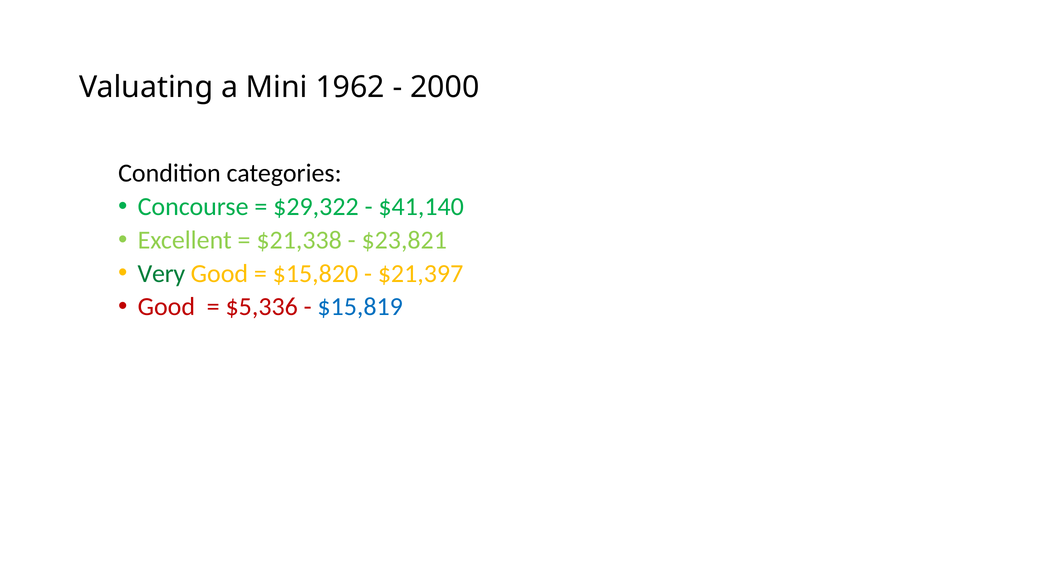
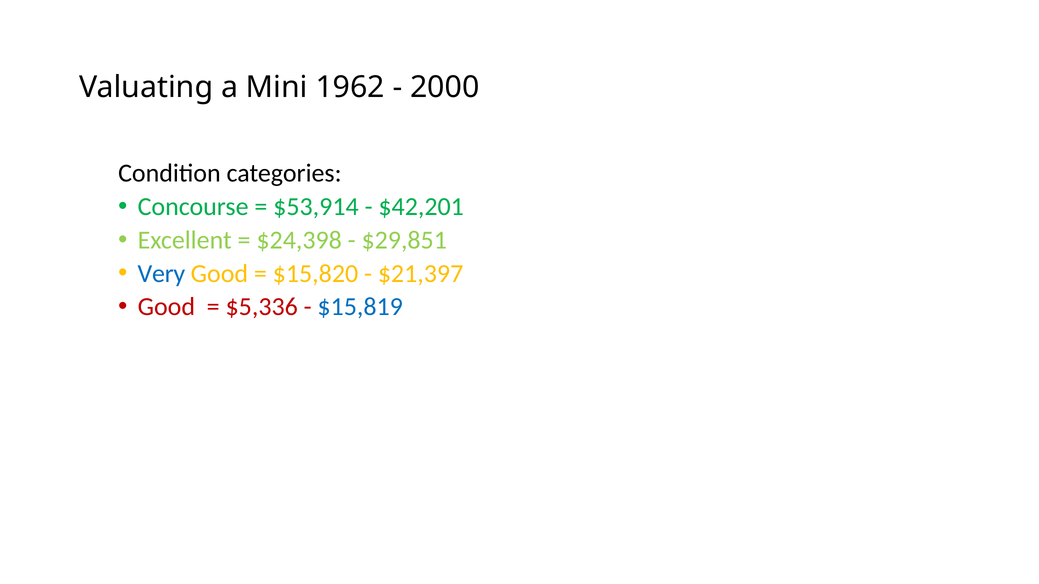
$29,322: $29,322 -> $53,914 (316, 207)
$41,140: $41,140 -> $42,201 (421, 207)
$21,338: $21,338 -> $24,398 (299, 240)
$23,821: $23,821 -> $29,851 (404, 240)
Very colour: green -> blue (161, 274)
